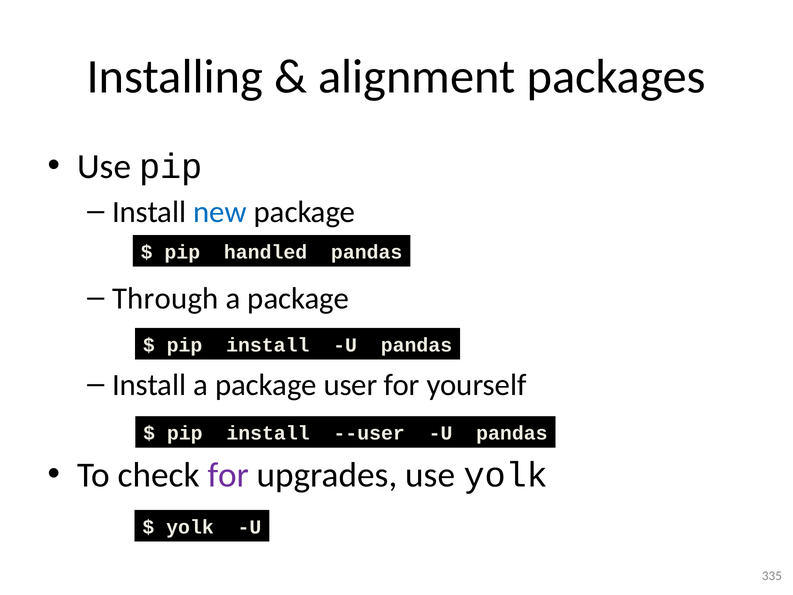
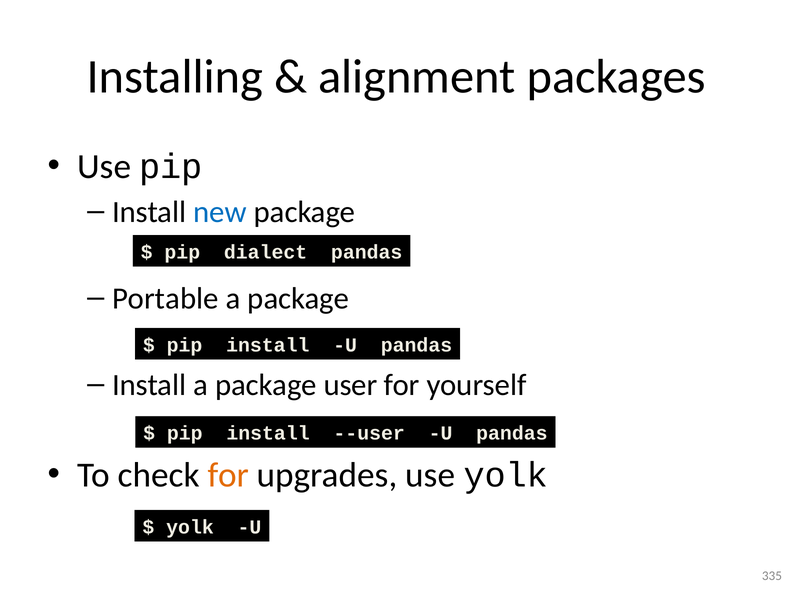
handled: handled -> dialect (266, 252)
Through: Through -> Portable (165, 298)
for colour: purple -> orange (228, 475)
